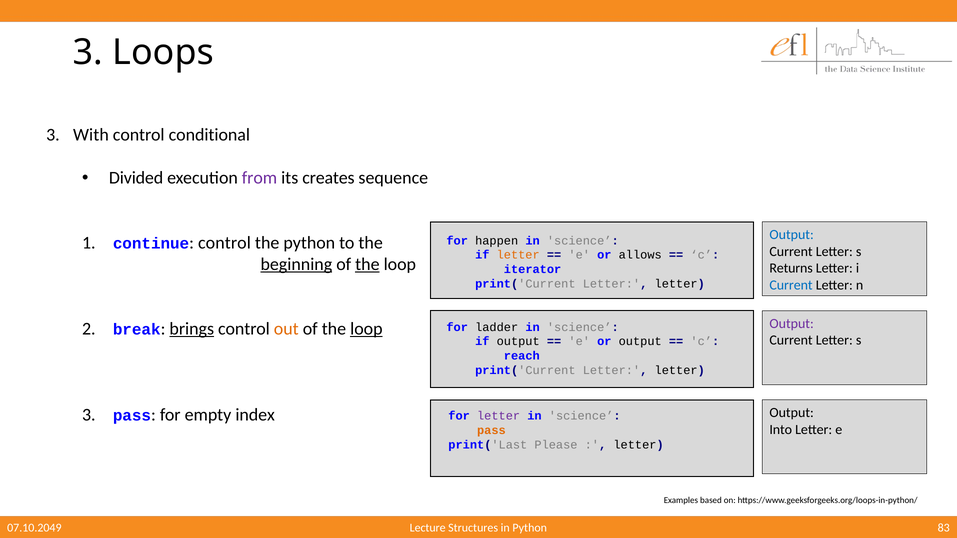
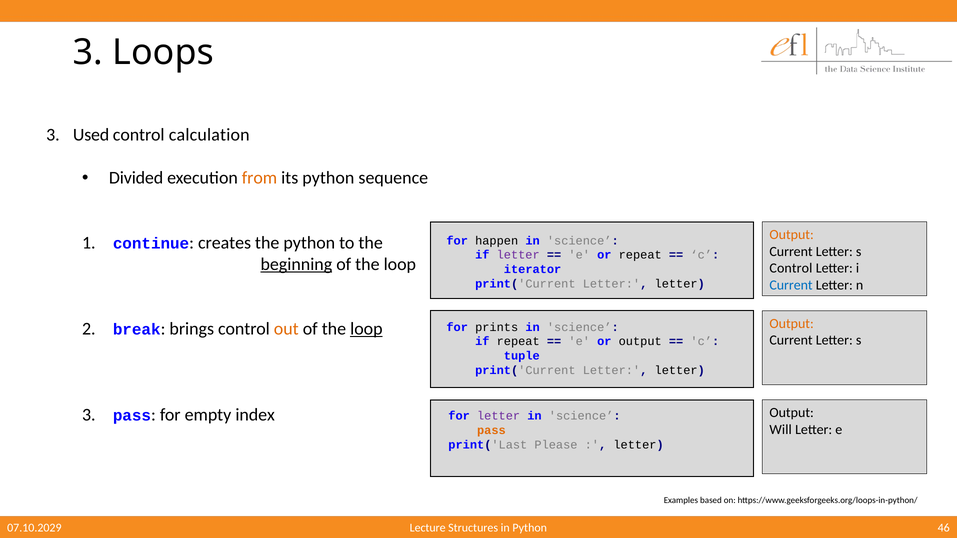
With: With -> Used (91, 135)
conditional: conditional -> calculation (209, 135)
from colour: purple -> orange (259, 178)
its creates: creates -> python (328, 178)
Output colour: blue -> orange (792, 235)
continue control: control -> creates (225, 243)
letter colour: orange -> purple (518, 255)
or allows: allows -> repeat (640, 255)
the underline: present -> none (367, 264)
Returns: Returns -> Control (791, 268)
Output colour: purple -> orange (792, 324)
brings underline: present -> none (192, 329)
ladder: ladder -> prints (497, 327)
if output: output -> repeat (518, 342)
reach: reach -> tuple (522, 356)
Into: Into -> Will (781, 430)
83: 83 -> 46 (944, 528)
07.10.2049: 07.10.2049 -> 07.10.2029 (34, 528)
